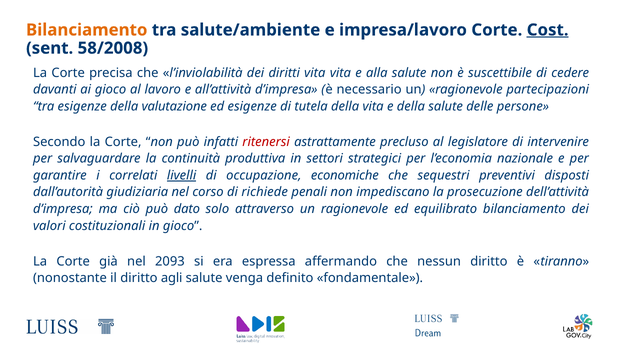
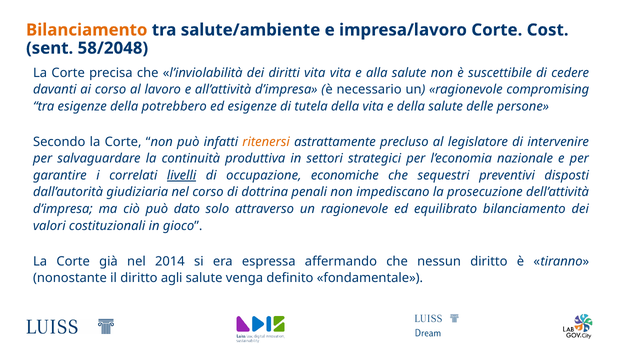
Cost underline: present -> none (548, 30)
58/2008: 58/2008 -> 58/2048 (113, 48)
ai gioco: gioco -> corso (111, 90)
partecipazioni: partecipazioni -> compromising (548, 90)
valutazione: valutazione -> potrebbero (174, 106)
ritenersi colour: red -> orange (266, 142)
richiede: richiede -> dottrina (265, 192)
2093: 2093 -> 2014 (170, 261)
